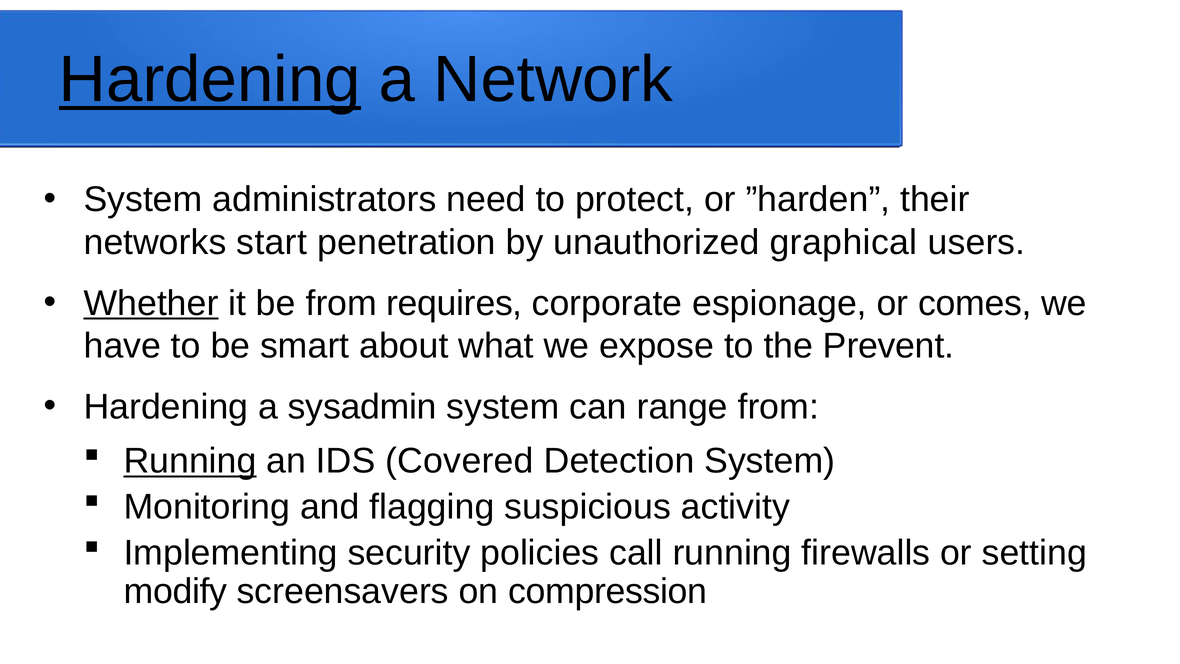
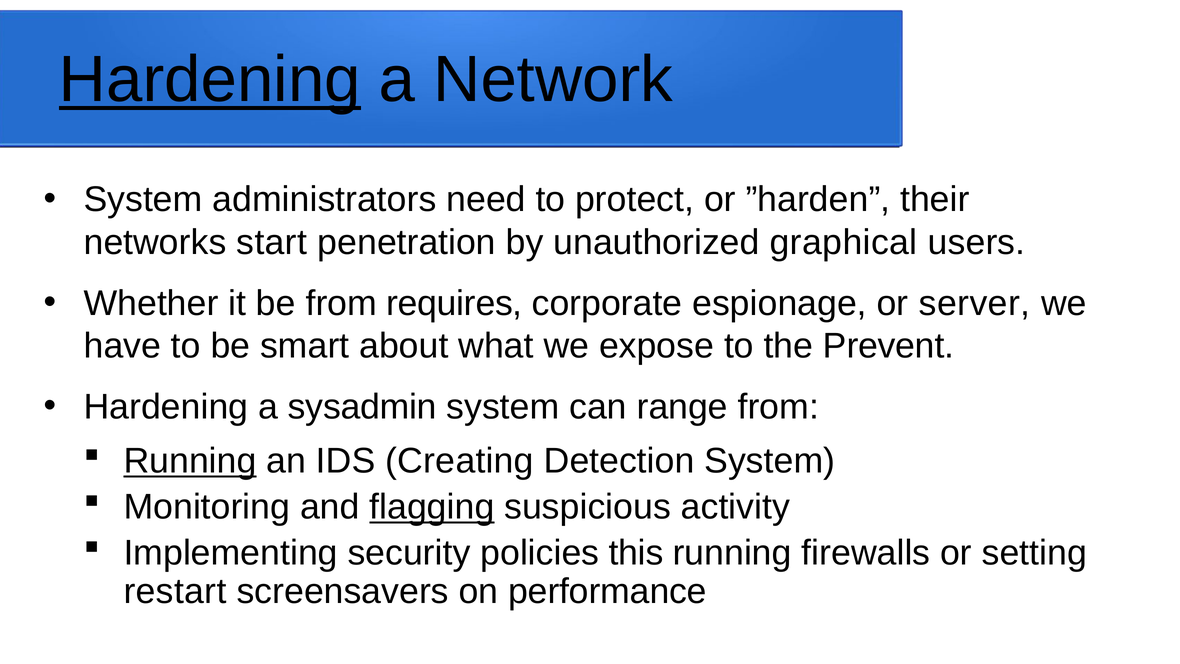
Whether underline: present -> none (151, 303)
comes: comes -> server (975, 303)
Covered: Covered -> Creating (460, 461)
flagging underline: none -> present (432, 507)
call: call -> this (636, 553)
modify: modify -> restart (175, 591)
compression: compression -> performance (607, 591)
